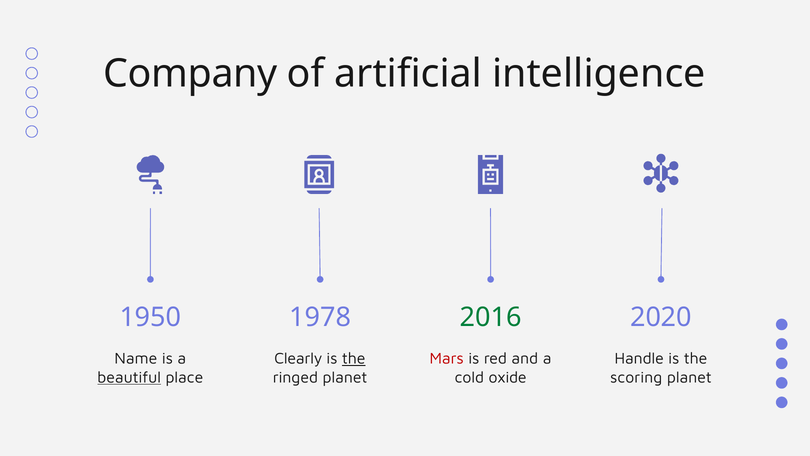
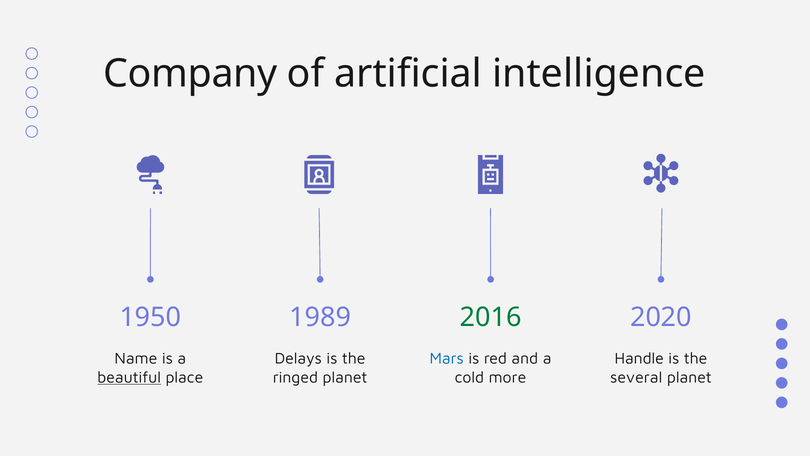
1978: 1978 -> 1989 (320, 317)
Clearly: Clearly -> Delays (298, 358)
the underline: present -> none (354, 358)
Mars colour: red -> blue (447, 358)
oxide: oxide -> more (507, 377)
scoring: scoring -> several (636, 377)
